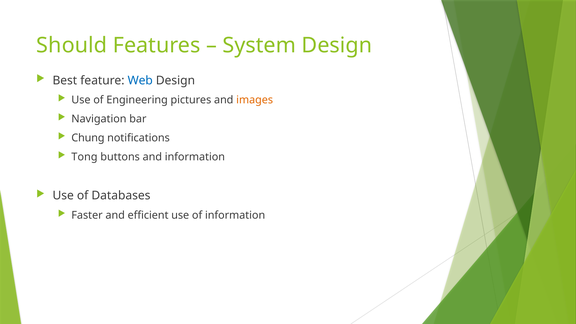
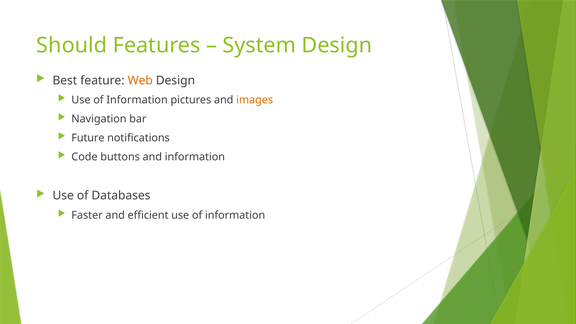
Web colour: blue -> orange (140, 80)
Engineering: Engineering -> Information (137, 100)
Chung: Chung -> Future (88, 138)
Tong: Tong -> Code (84, 157)
